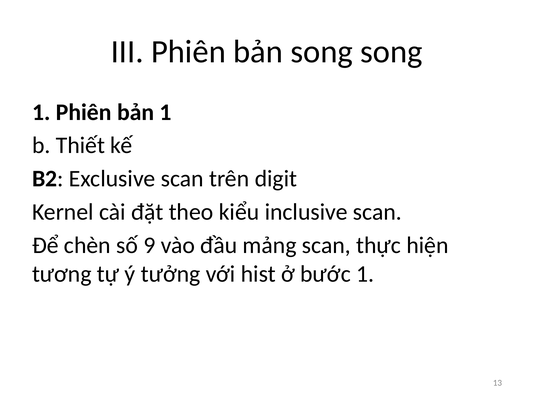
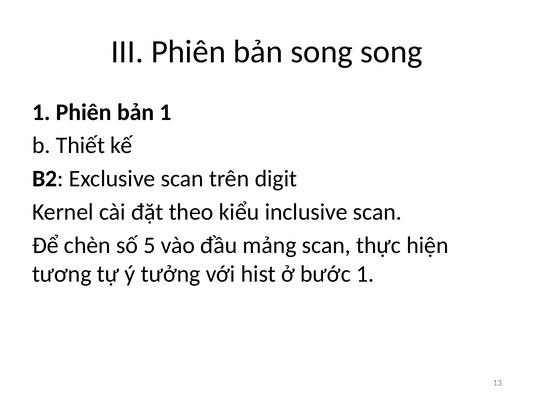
9: 9 -> 5 (149, 245)
